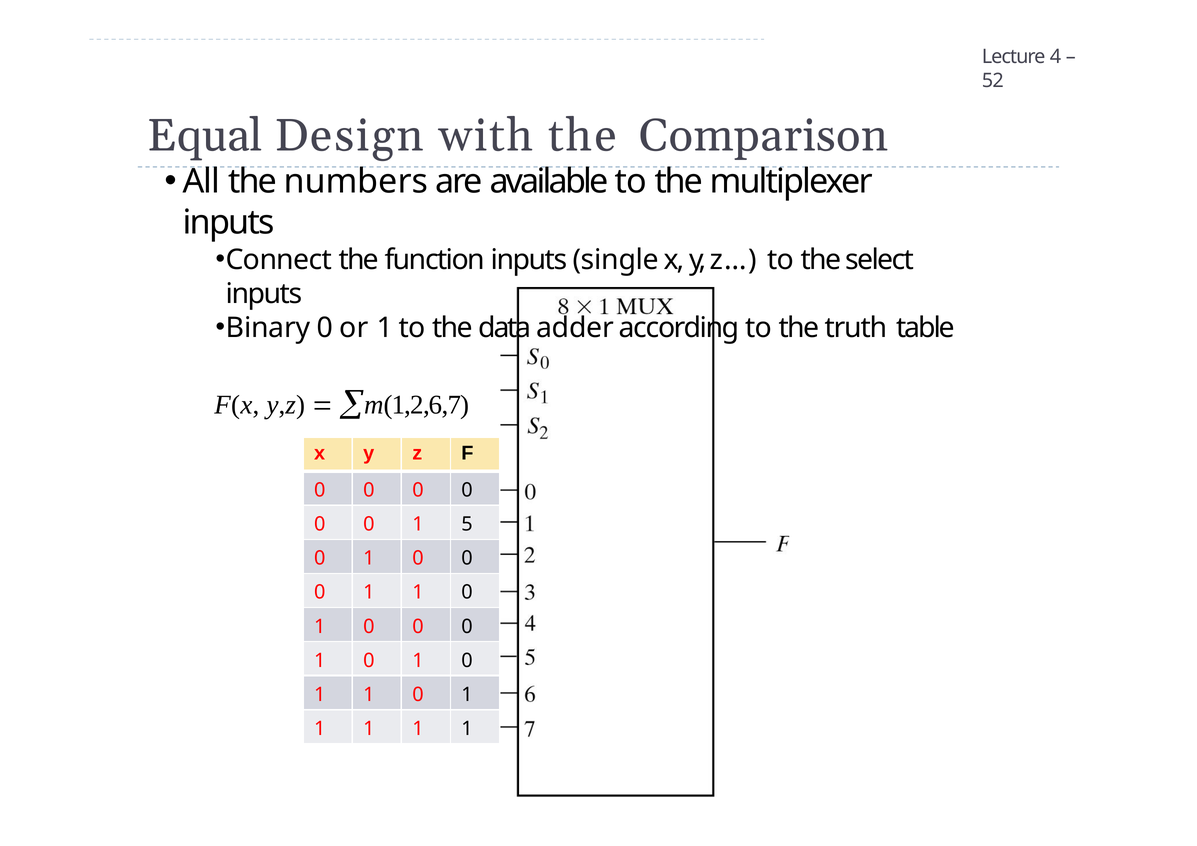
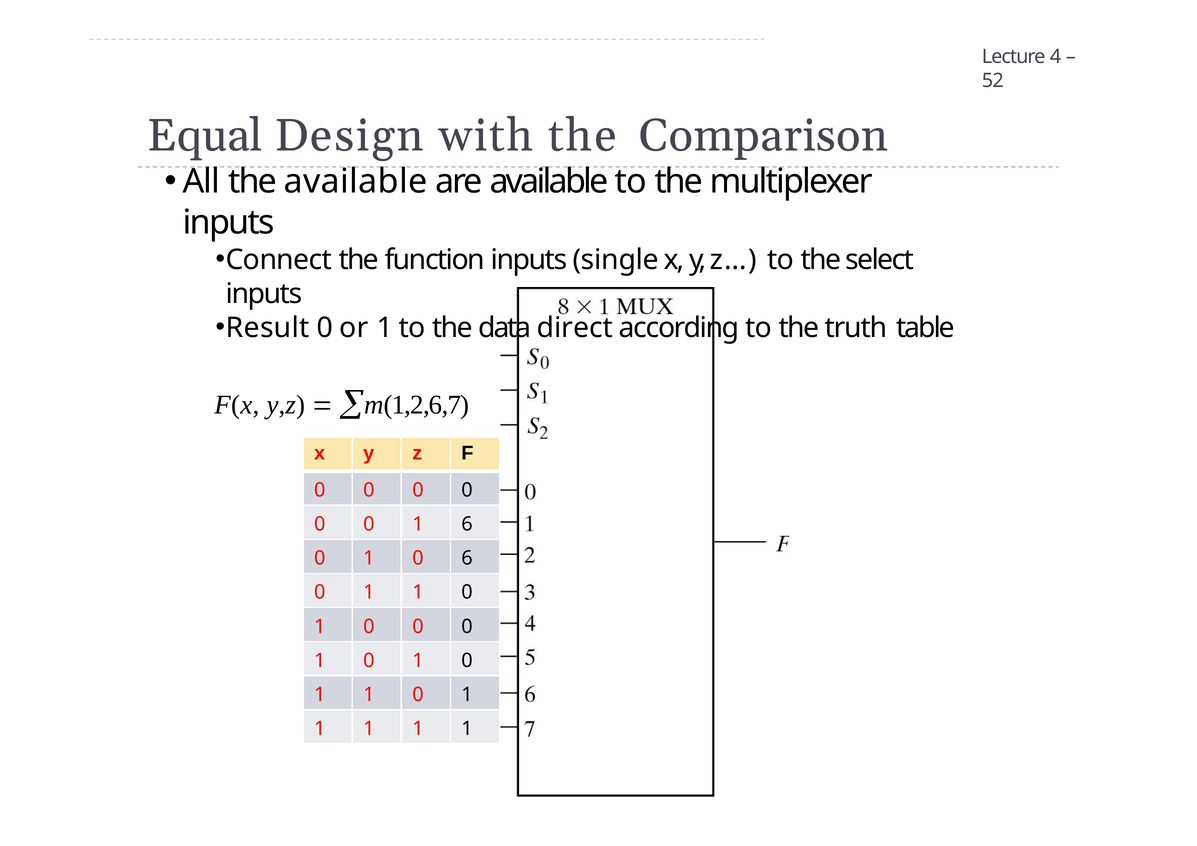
the numbers: numbers -> available (356, 182)
Binary: Binary -> Result (268, 328)
adder: adder -> direct (575, 328)
1 5: 5 -> 6 (467, 525)
0: 0 -> 6 (467, 559)
